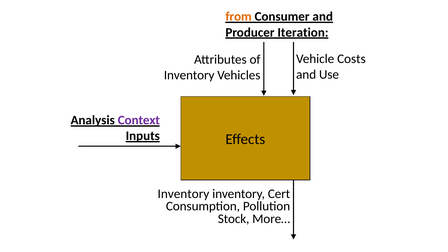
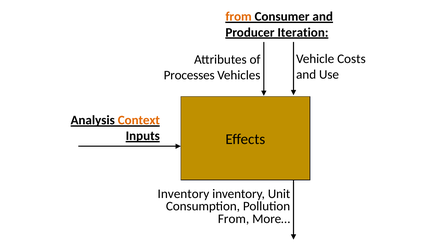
Inventory: Inventory -> Processes (189, 75)
Context colour: purple -> orange (139, 120)
Cert: Cert -> Unit (279, 194)
Stock: Stock -> From (234, 219)
